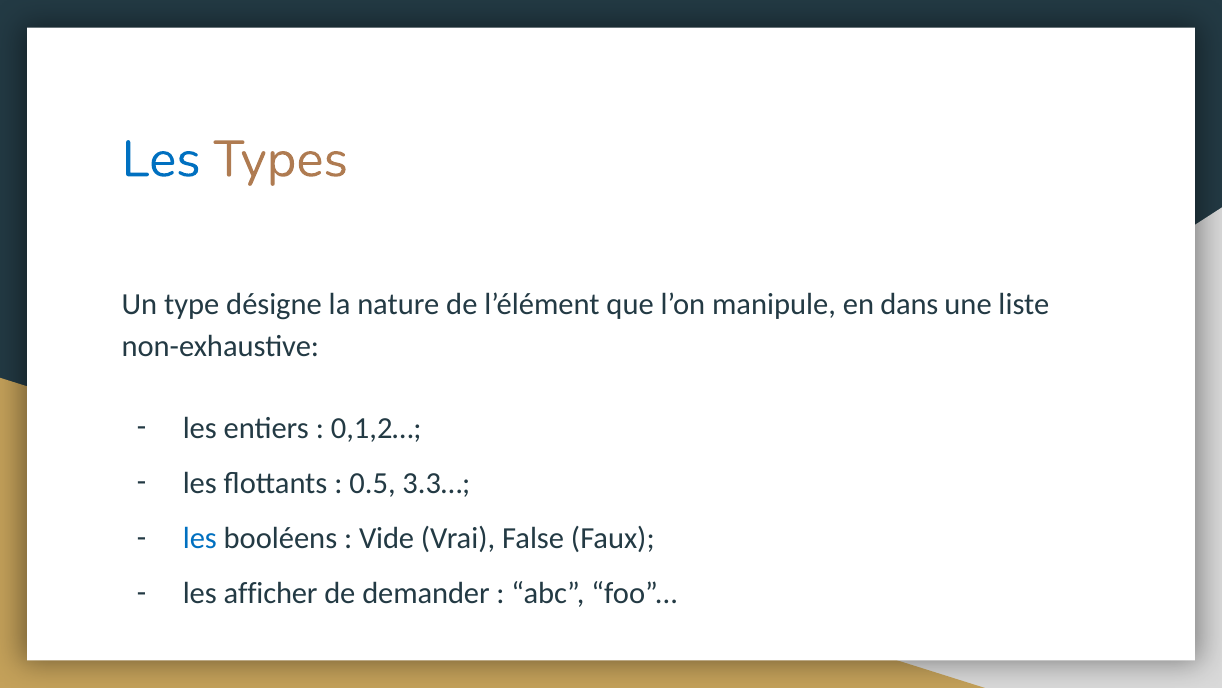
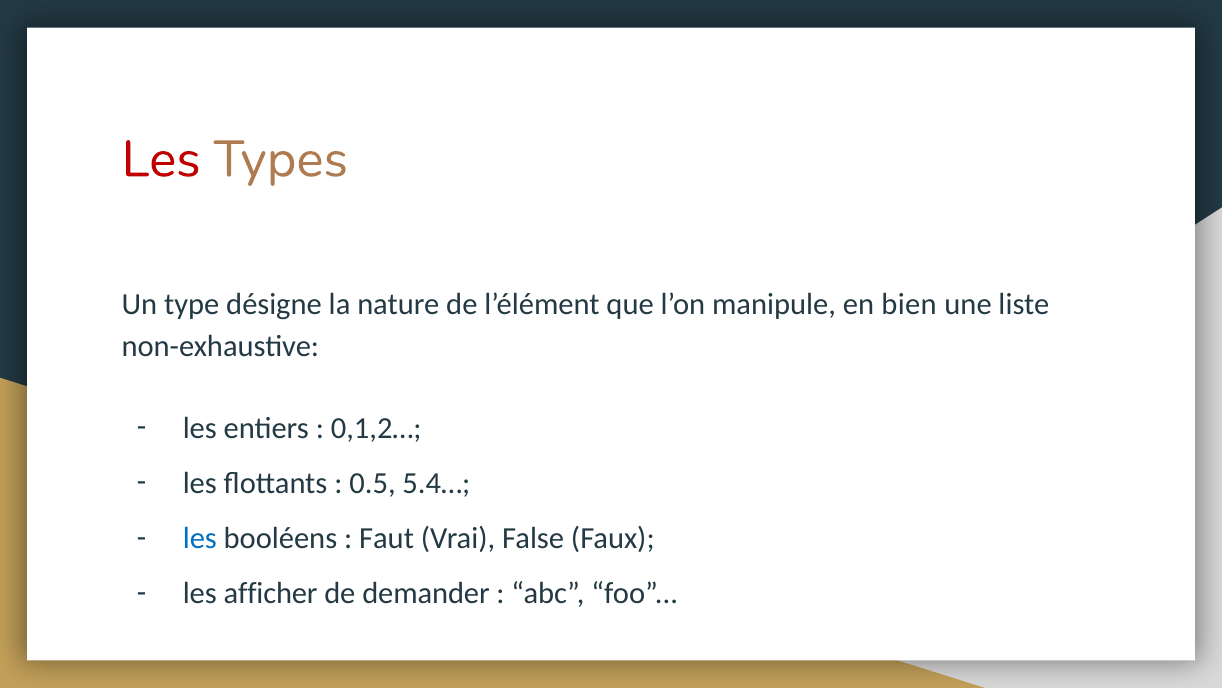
Les colour: blue -> red (161, 159)
dans: dans -> bien (909, 304)
3.3…: 3.3… -> 5.4… (436, 483)
Vide: Vide -> Faut (387, 538)
